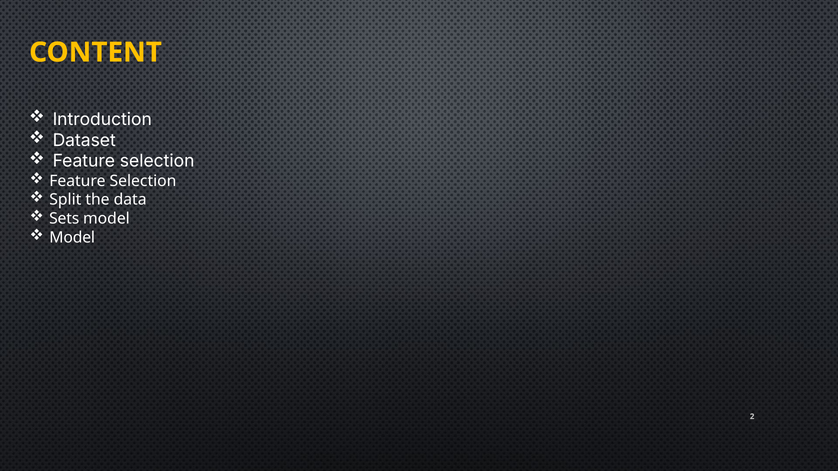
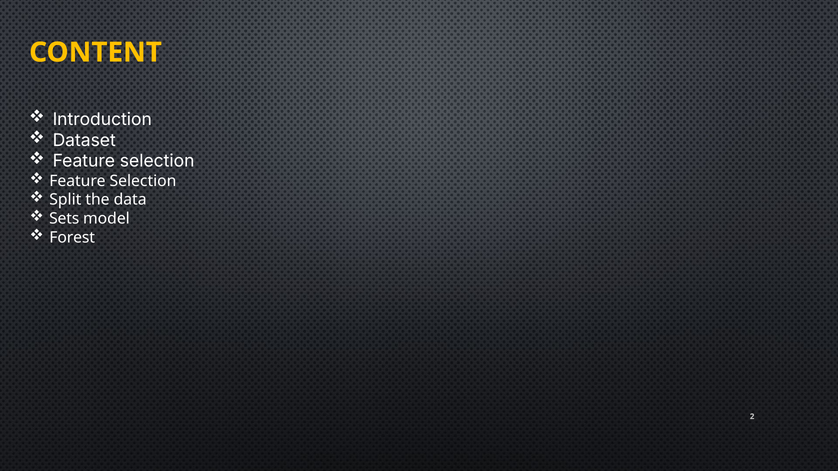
Model: Model -> Forest (72, 238)
